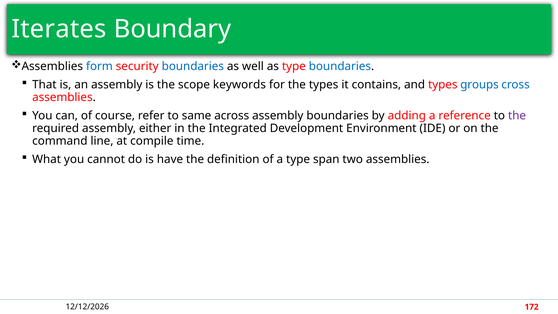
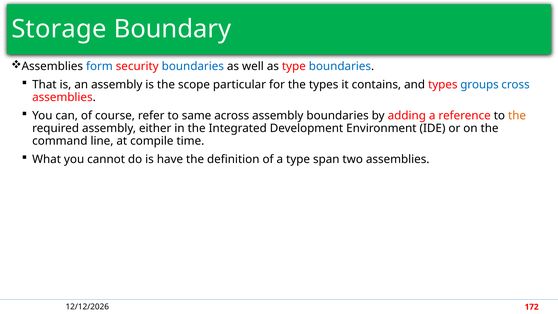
Iterates: Iterates -> Storage (59, 29)
keywords: keywords -> particular (240, 85)
the colour: purple -> orange (517, 116)
